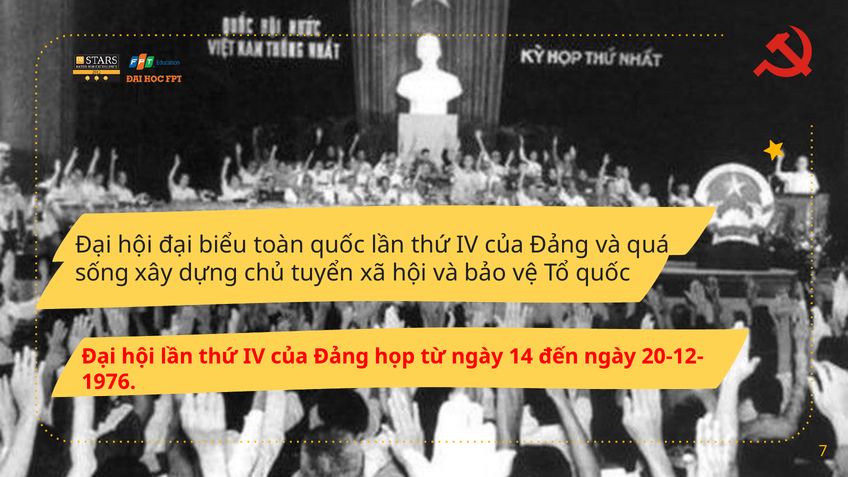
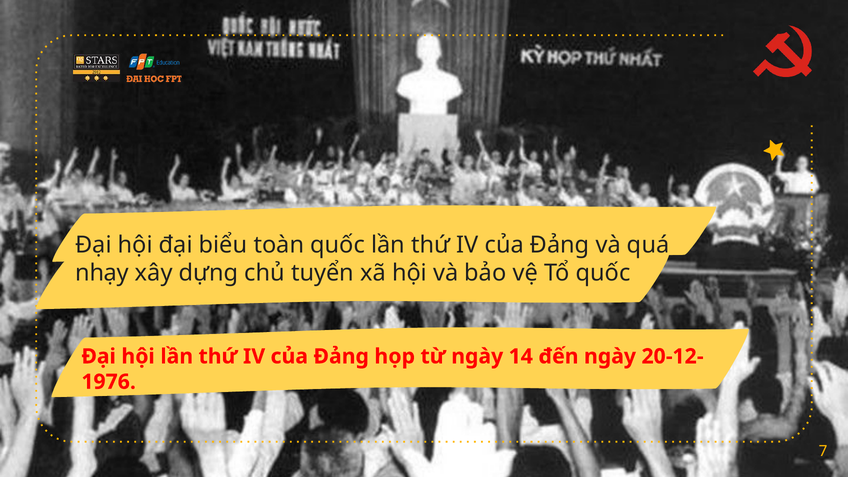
sống: sống -> nhạy (102, 273)
